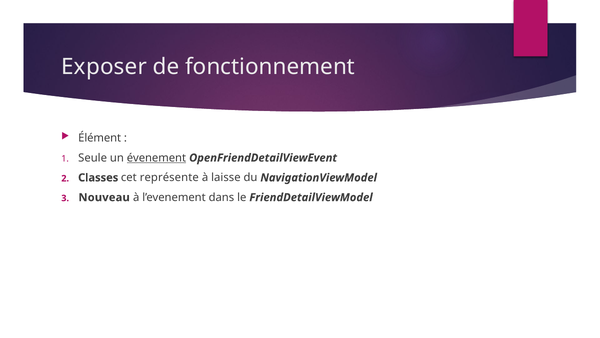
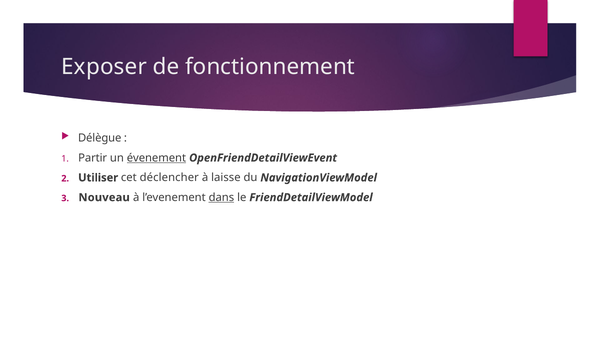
Élément: Élément -> Délègue (100, 138)
Seule: Seule -> Partir (93, 158)
Classes: Classes -> Utiliser (98, 177)
représente: représente -> déclencher (169, 177)
dans underline: none -> present (221, 197)
